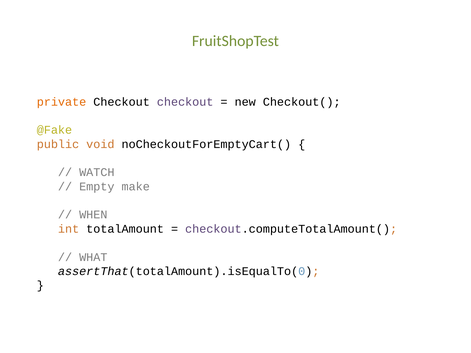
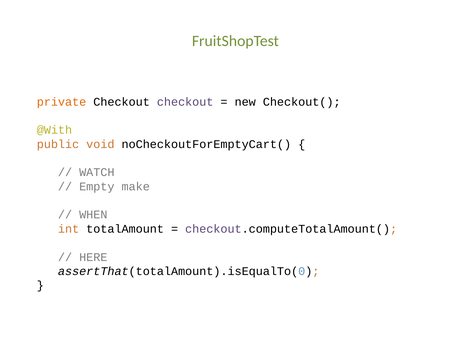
@Fake: @Fake -> @With (54, 130)
WHAT: WHAT -> HERE (93, 257)
